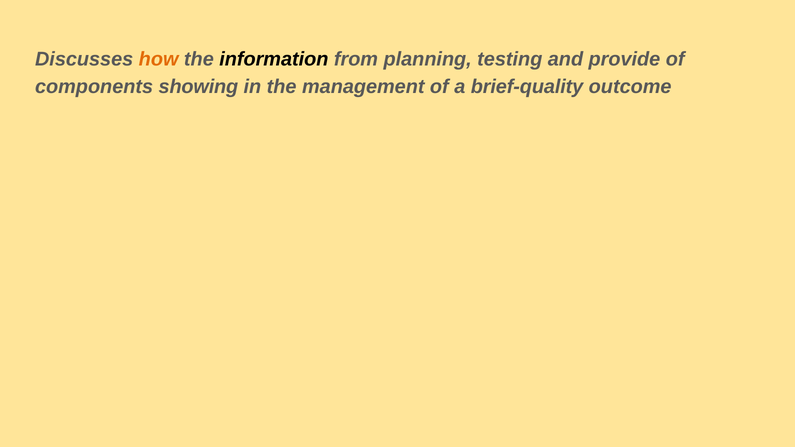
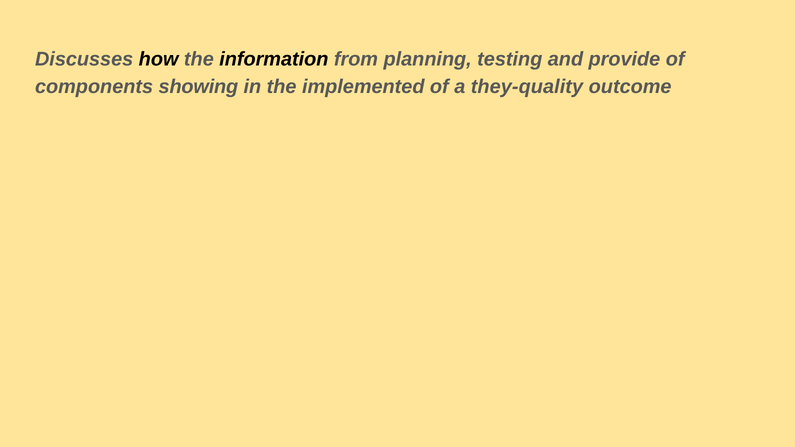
how colour: orange -> black (159, 59)
management: management -> implemented (363, 87)
brief-quality: brief-quality -> they-quality (527, 87)
